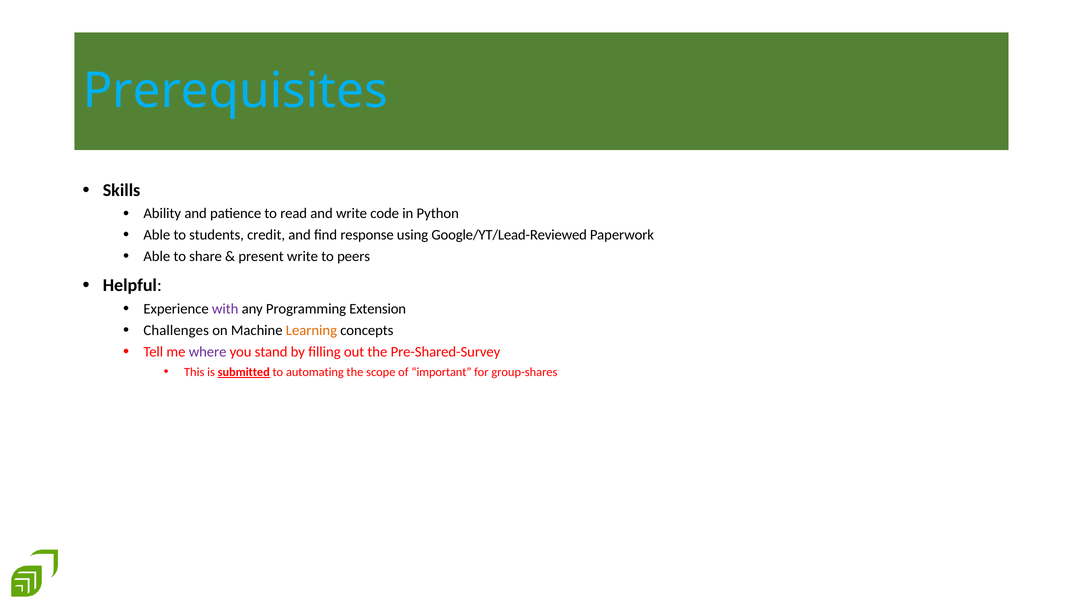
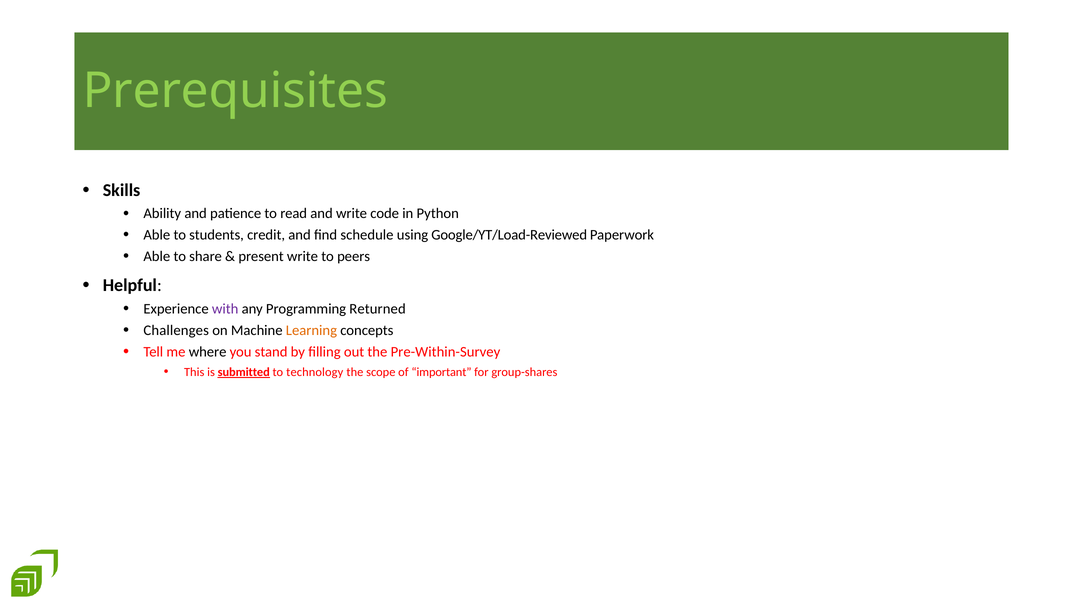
Prerequisites colour: light blue -> light green (235, 91)
response: response -> schedule (367, 235)
Google/YT/Lead-Reviewed: Google/YT/Lead-Reviewed -> Google/YT/Load-Reviewed (509, 235)
Extension: Extension -> Returned (378, 309)
where colour: purple -> black (208, 352)
Pre-Shared-Survey: Pre-Shared-Survey -> Pre-Within-Survey (445, 352)
automating: automating -> technology (315, 372)
